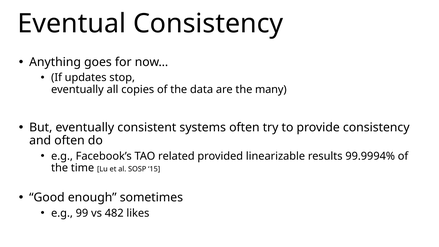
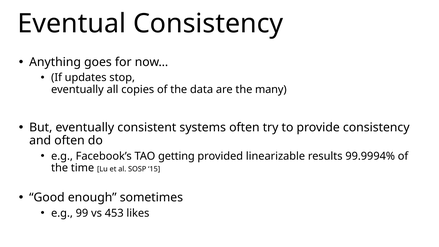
related: related -> getting (176, 156)
482: 482 -> 453 (114, 213)
